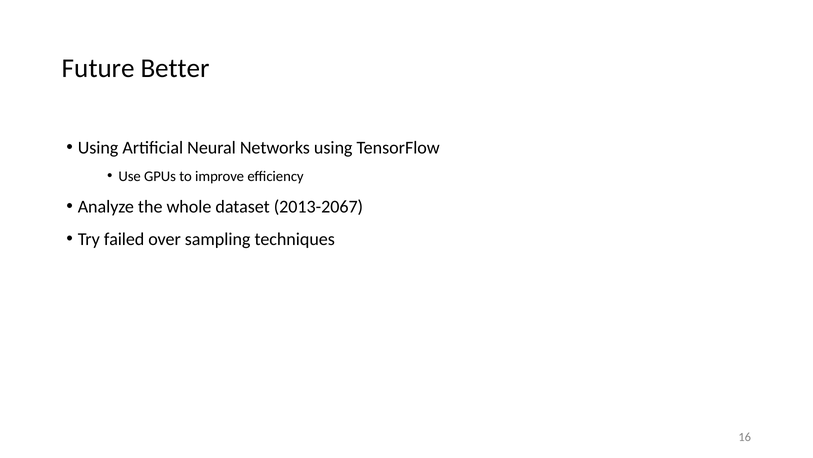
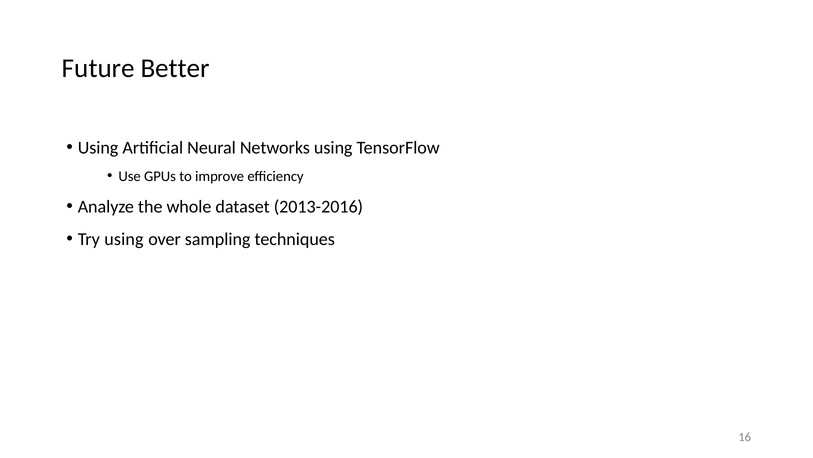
2013-2067: 2013-2067 -> 2013-2016 (318, 207)
Try failed: failed -> using (124, 239)
